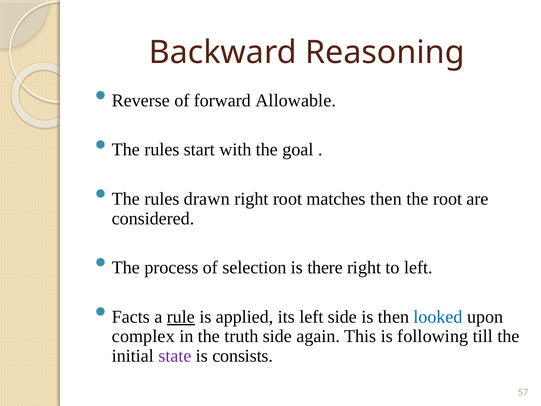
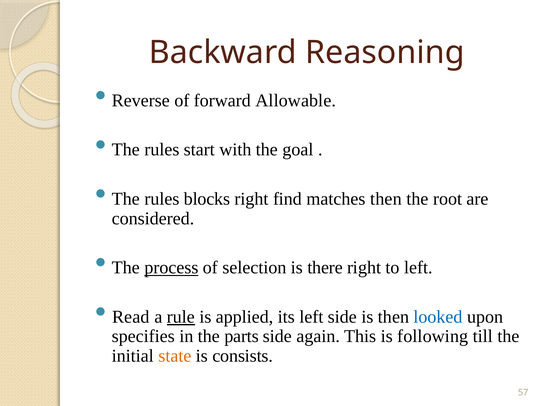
drawn: drawn -> blocks (207, 199)
right root: root -> find (288, 199)
process underline: none -> present (171, 267)
Facts: Facts -> Read (131, 317)
complex: complex -> specifies (143, 336)
truth: truth -> parts (242, 336)
state colour: purple -> orange (175, 356)
